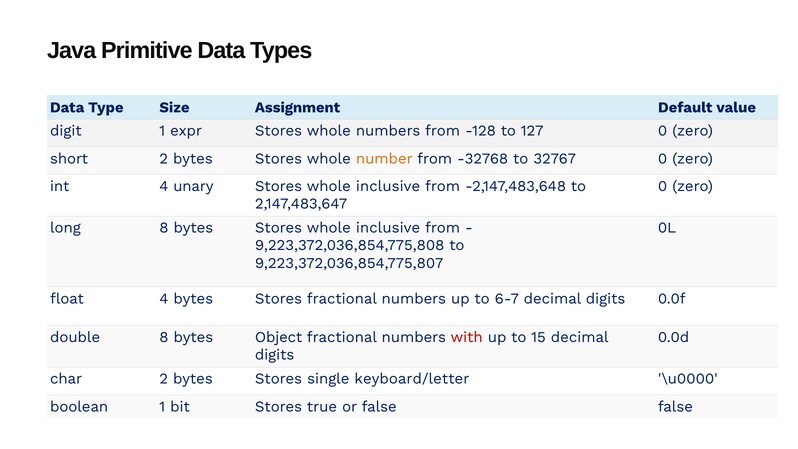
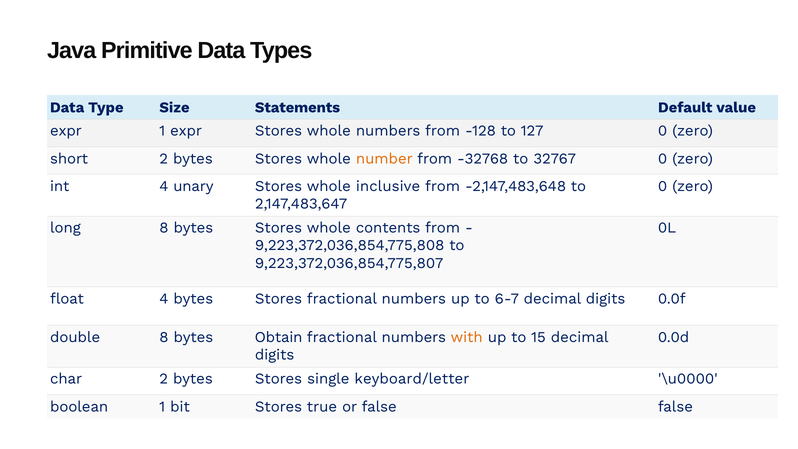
Assignment: Assignment -> Statements (297, 107)
digit: digit -> expr (66, 131)
bytes Stores whole inclusive: inclusive -> contents (388, 228)
Object: Object -> Obtain (279, 337)
with colour: red -> orange (467, 337)
